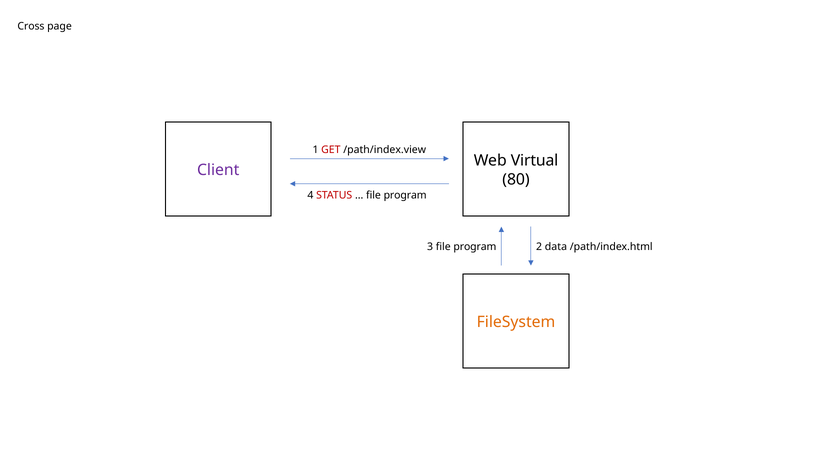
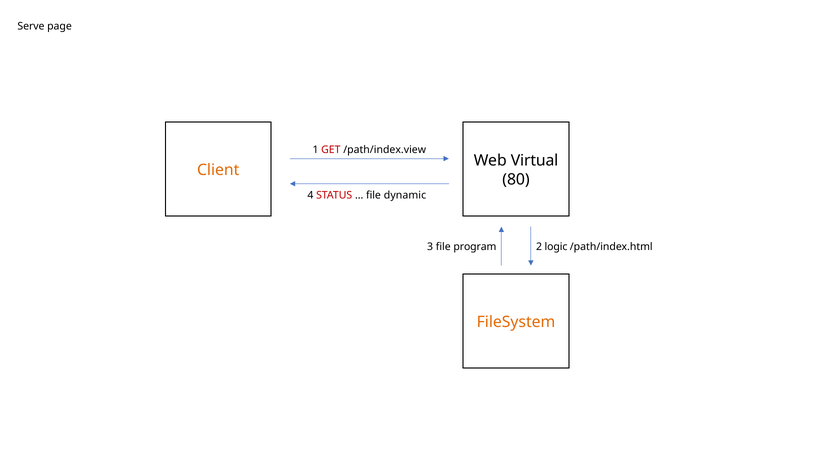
Cross: Cross -> Serve (31, 26)
Client colour: purple -> orange (218, 170)
program: program -> dynamic (405, 195)
data: data -> logic (556, 247)
